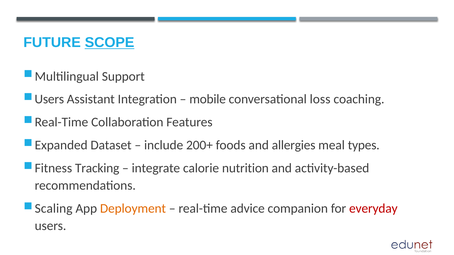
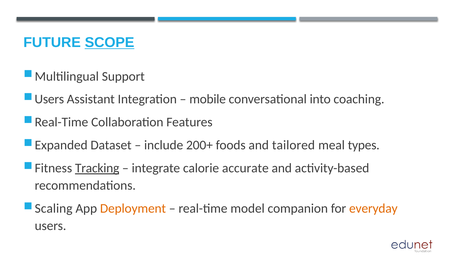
loss: loss -> into (320, 99)
allergies: allergies -> tailored (294, 145)
Tracking underline: none -> present (97, 168)
nutrition: nutrition -> accurate (245, 168)
advice: advice -> model (248, 209)
everyday colour: red -> orange (373, 209)
